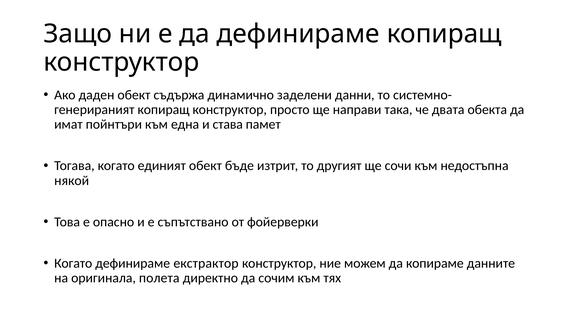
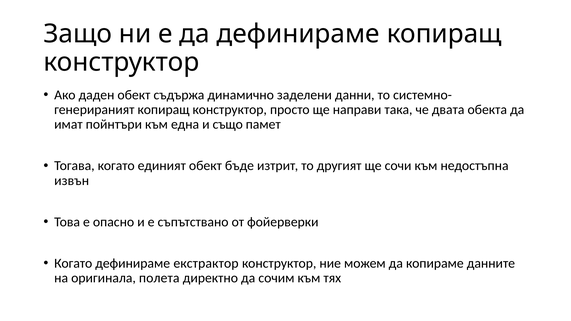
става: става -> също (228, 124)
някой: някой -> извън (72, 181)
